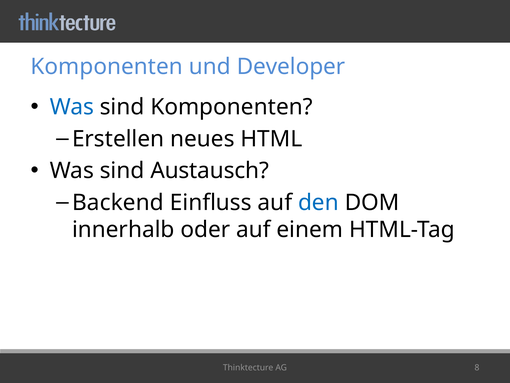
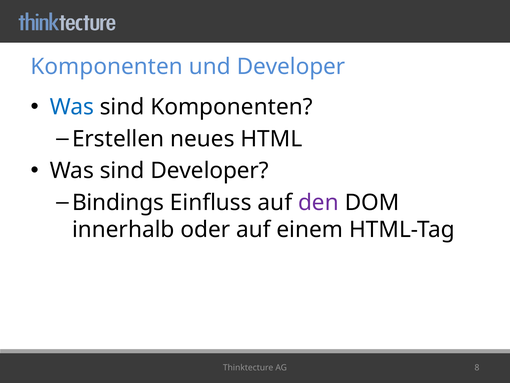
sind Austausch: Austausch -> Developer (210, 171)
Backend: Backend -> Bindings (118, 202)
den colour: blue -> purple (318, 202)
